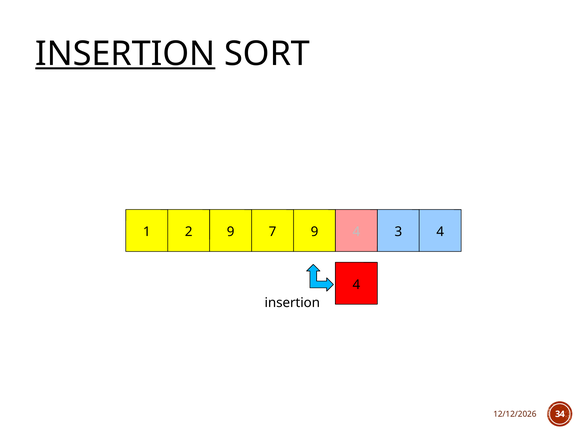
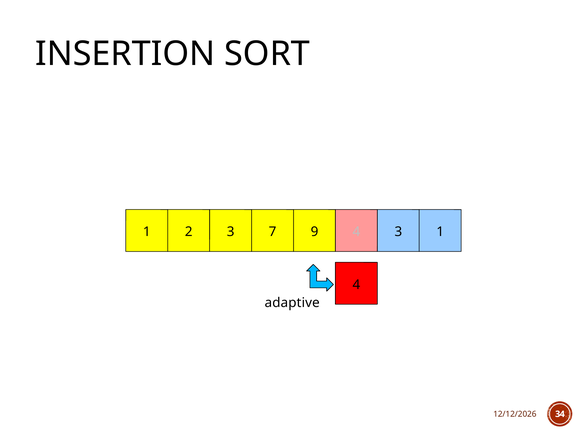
INSERTION underline: present -> none (125, 54)
2 9: 9 -> 3 (231, 232)
4: 4 -> 1 (440, 232)
insertion: insertion -> adaptive (292, 303)
